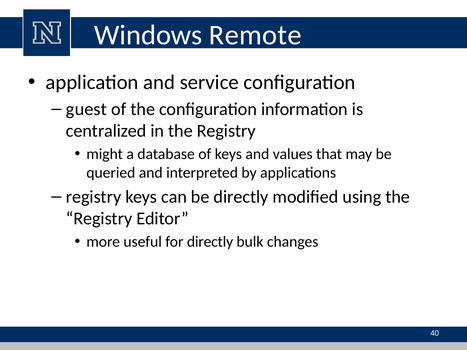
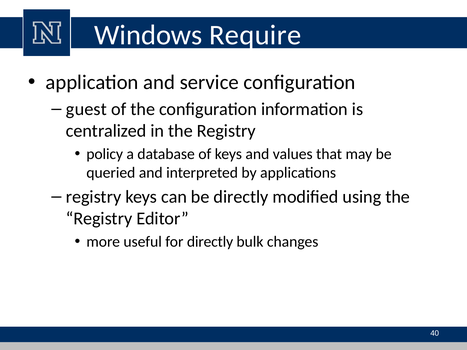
Remote: Remote -> Require (255, 35)
might: might -> policy (105, 154)
